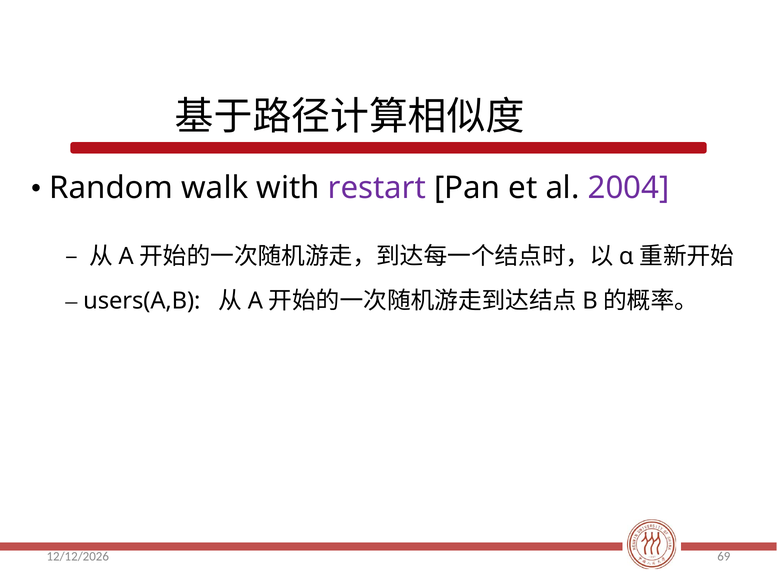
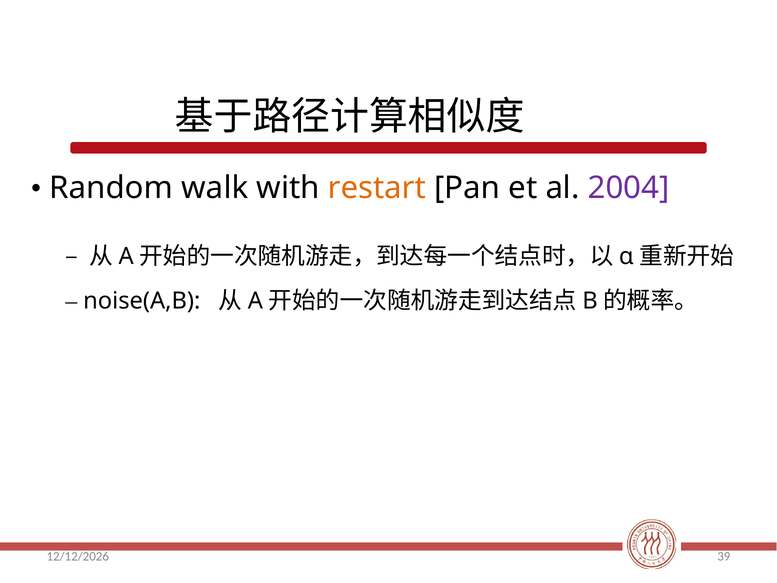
restart colour: purple -> orange (377, 188)
users(A,B: users(A,B -> noise(A,B (142, 301)
69: 69 -> 39 (724, 556)
